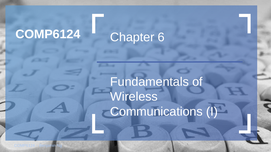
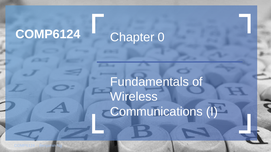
6: 6 -> 0 (161, 37)
